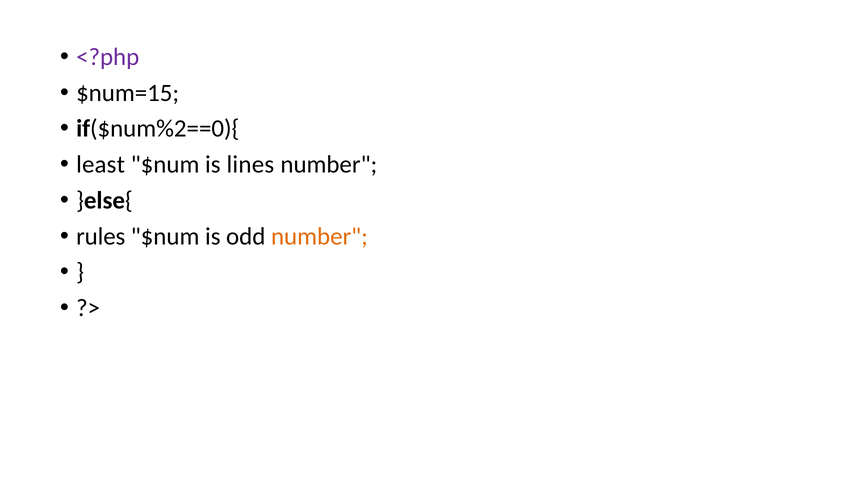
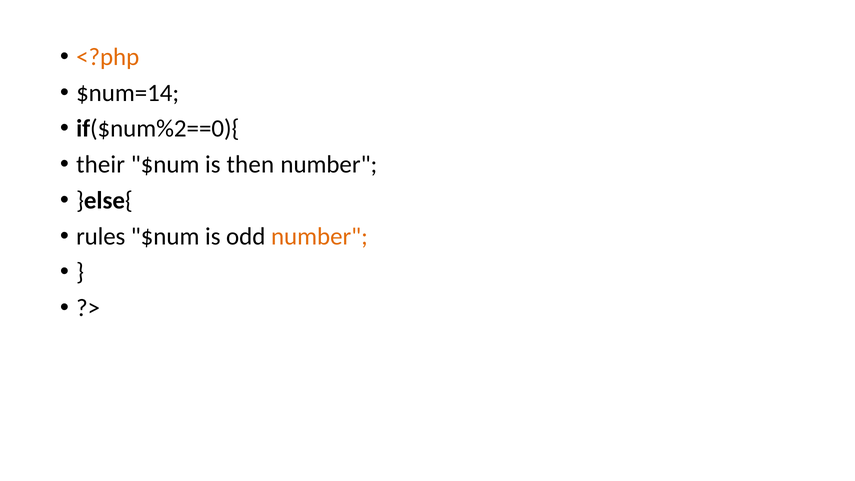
<?php colour: purple -> orange (108, 57)
$num=15: $num=15 -> $num=14 (128, 93)
least: least -> their (101, 165)
lines: lines -> then (250, 165)
